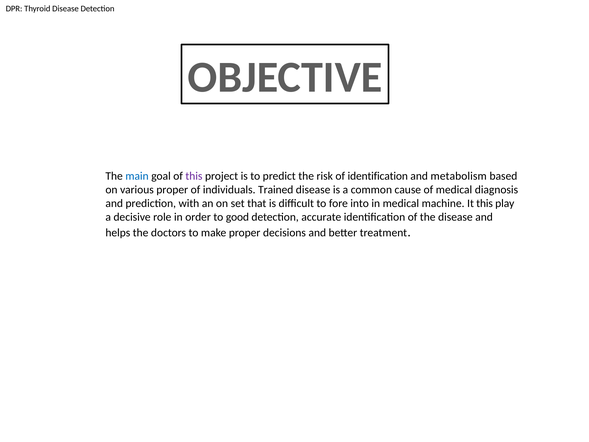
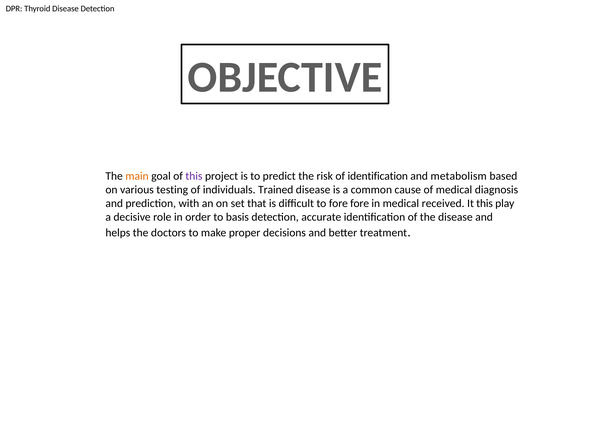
main colour: blue -> orange (137, 176)
various proper: proper -> testing (172, 190)
fore into: into -> fore (360, 203)
machine: machine -> received (443, 203)
good: good -> basis (237, 217)
